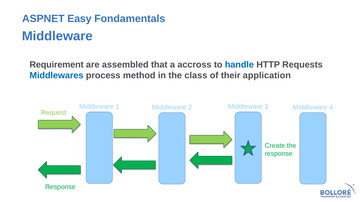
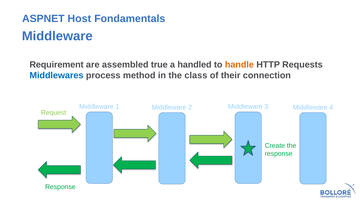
Easy: Easy -> Host (79, 19)
that: that -> true (159, 65)
accross: accross -> handled (195, 65)
handle colour: blue -> orange (239, 65)
application: application -> connection (267, 76)
